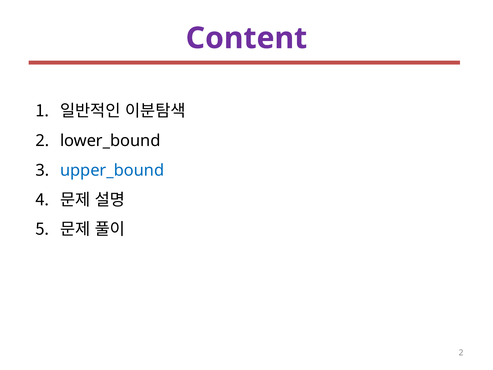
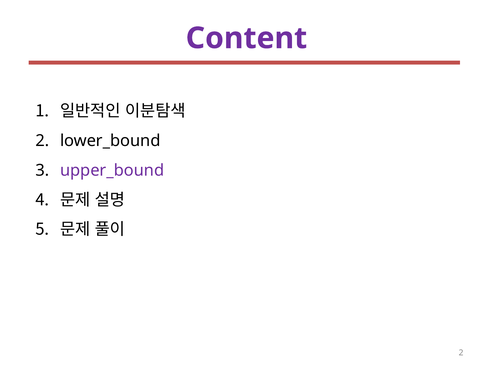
upper_bound colour: blue -> purple (112, 170)
